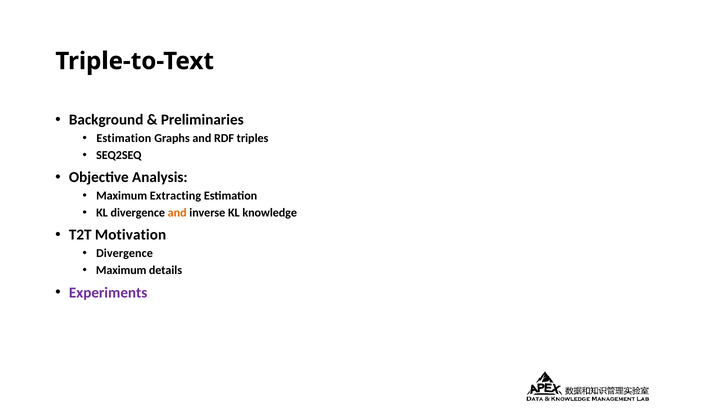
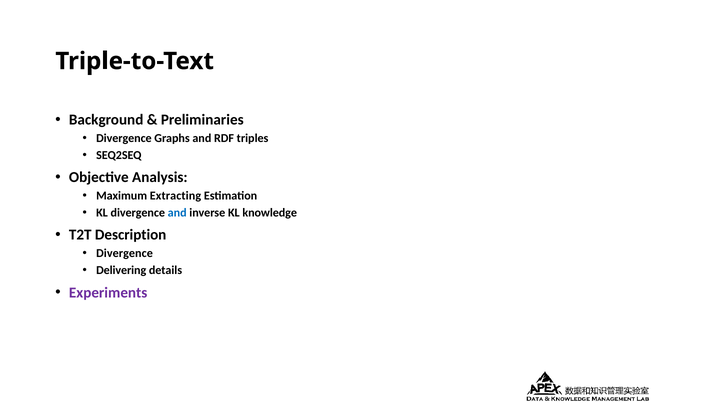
Estimation: Estimation -> Divergence (124, 138)
and colour: orange -> blue (177, 212)
Motivation: Motivation -> Description (131, 235)
Maximum: Maximum -> Delivering (121, 270)
